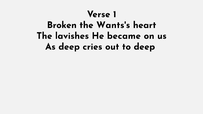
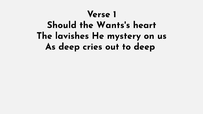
Broken: Broken -> Should (62, 25)
became: became -> mystery (124, 36)
